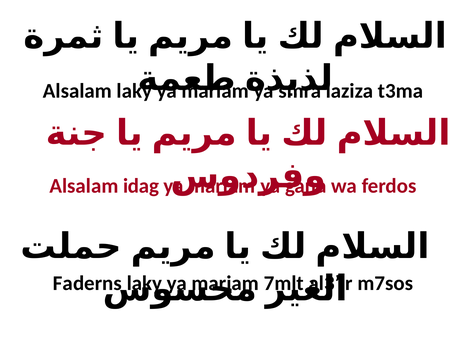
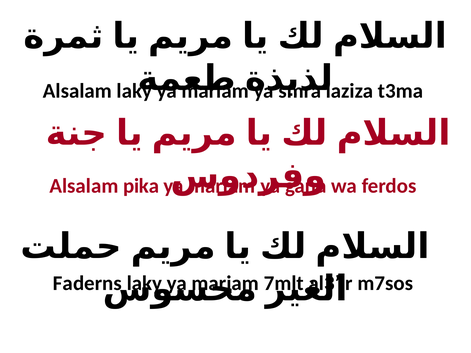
idag: idag -> pika (141, 186)
